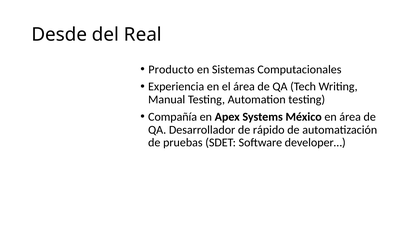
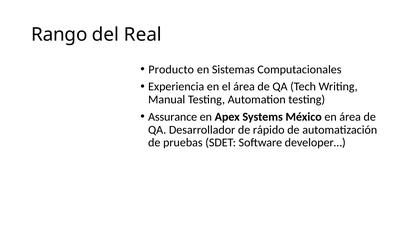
Desde: Desde -> Rango (59, 35)
Compañía: Compañía -> Assurance (173, 117)
